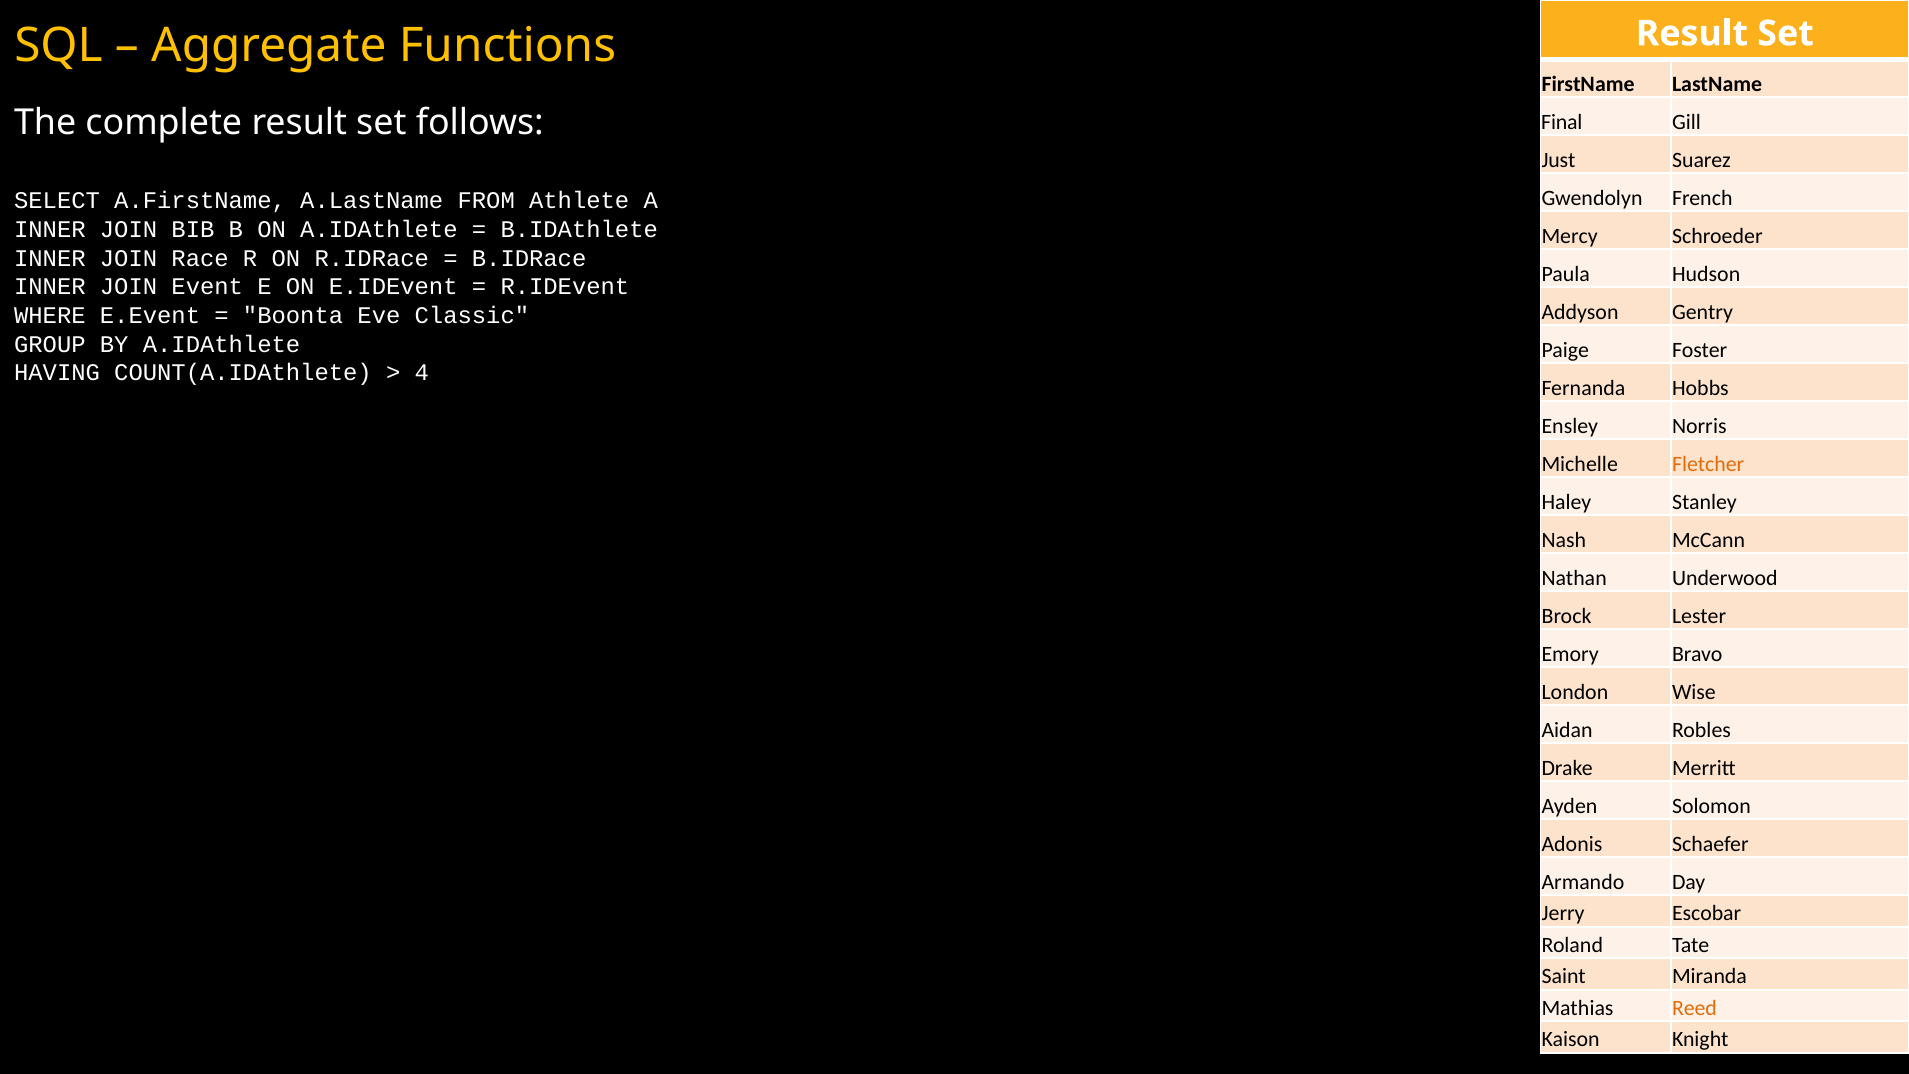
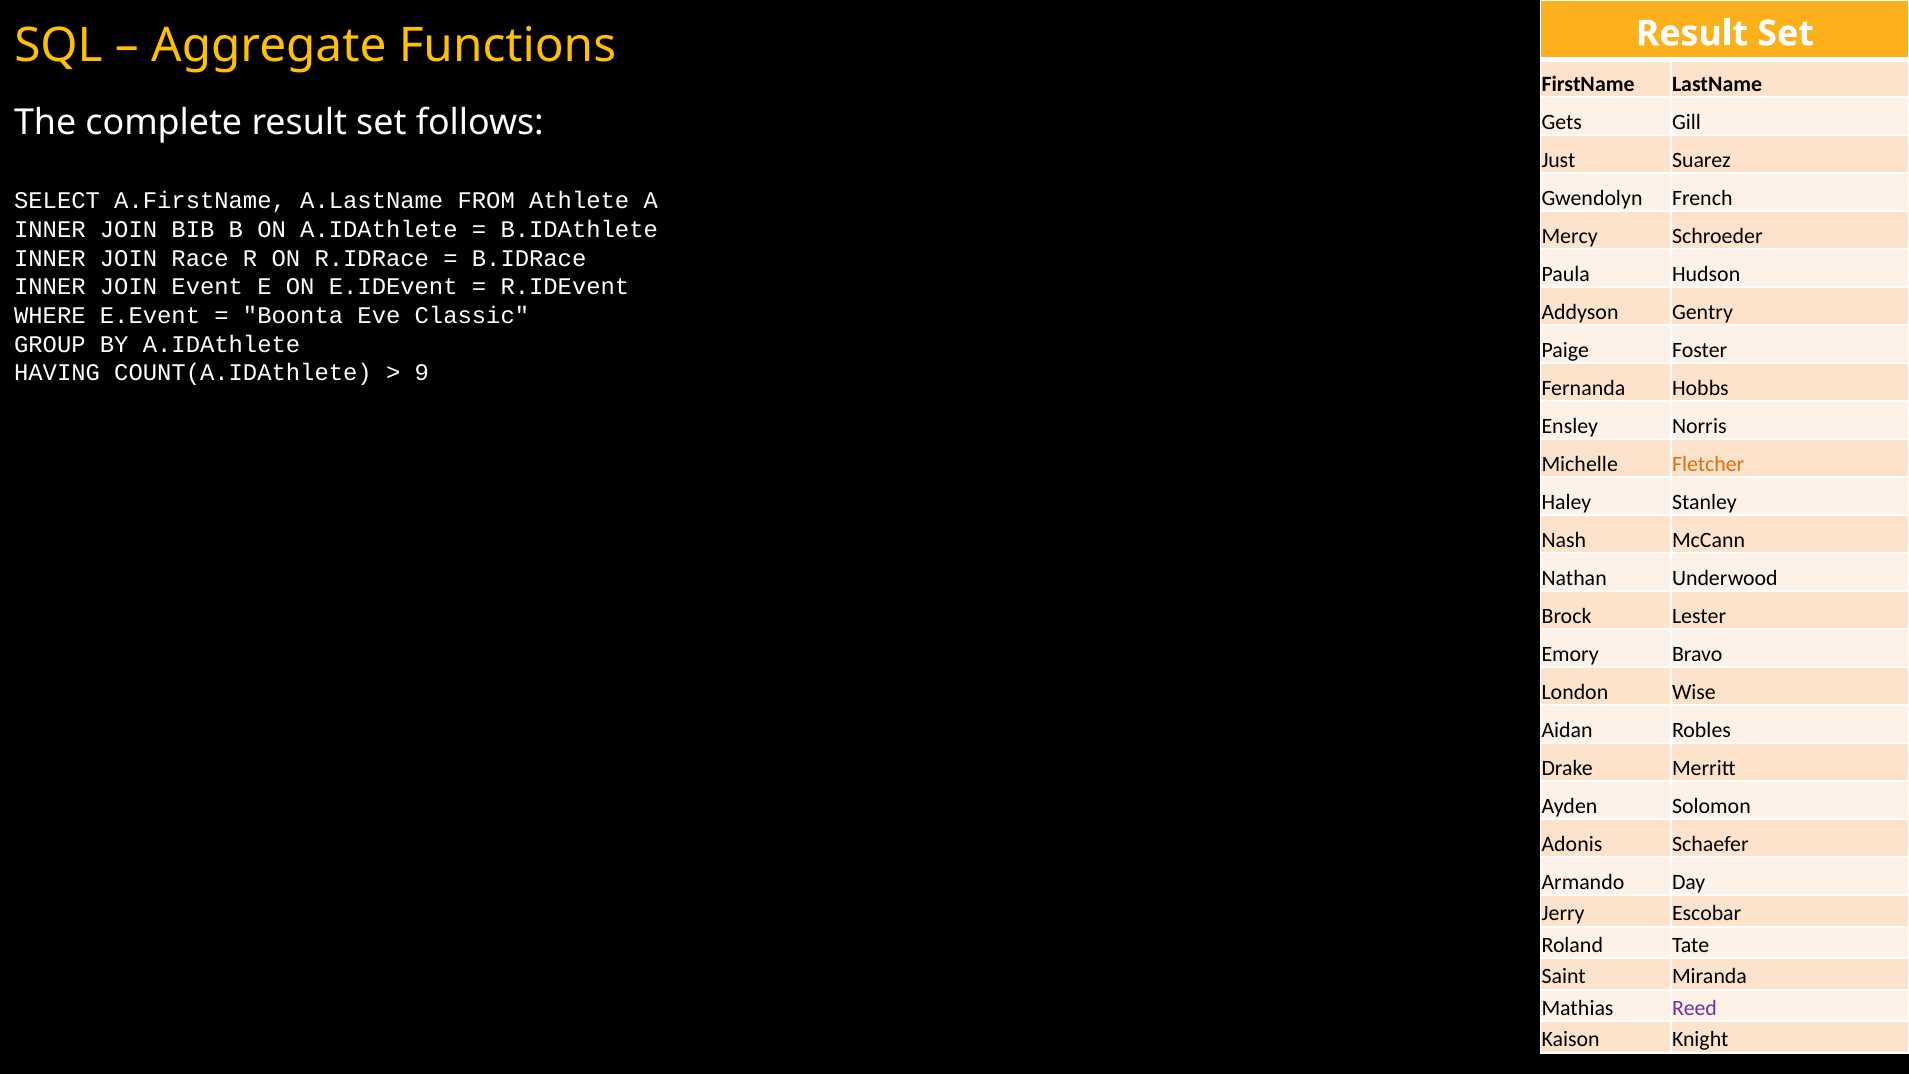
Final: Final -> Gets (1562, 122)
4: 4 -> 9 (422, 373)
Reed colour: orange -> purple (1694, 1008)
